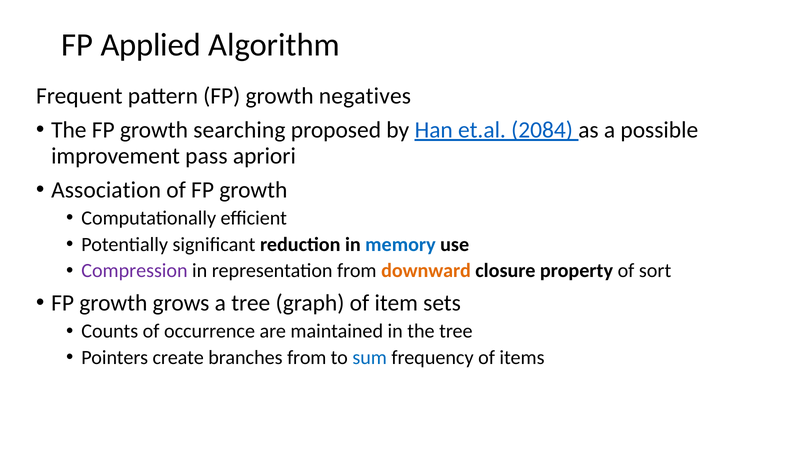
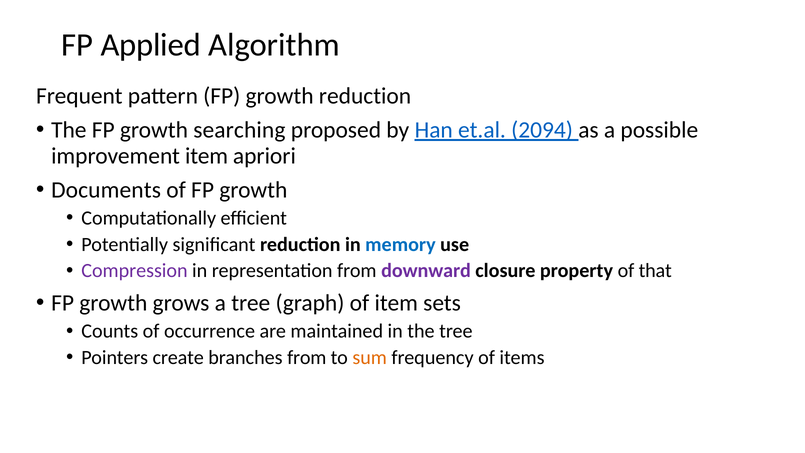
growth negatives: negatives -> reduction (365, 96)
2084: 2084 -> 2094 (542, 130)
improvement pass: pass -> item (207, 156)
Association: Association -> Documents (106, 190)
downward colour: orange -> purple (426, 271)
sort: sort -> that (655, 271)
sum colour: blue -> orange (370, 357)
